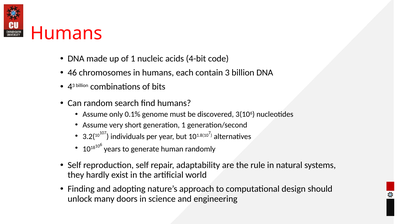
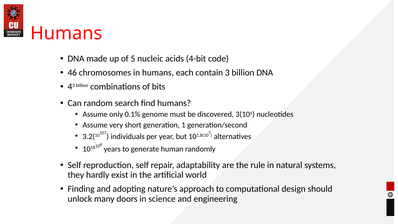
of 1: 1 -> 5 (133, 59)
